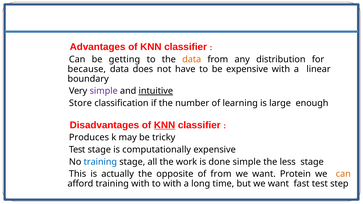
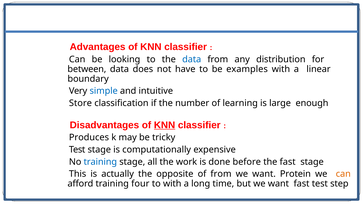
getting: getting -> looking (125, 59)
data colour: orange -> blue (192, 59)
because: because -> between (87, 69)
be expensive: expensive -> examples (247, 69)
simple colour: purple -> blue (104, 91)
intuitive underline: present -> none (156, 91)
done simple: simple -> before (247, 162)
the less: less -> fast (288, 162)
training with: with -> four (140, 184)
